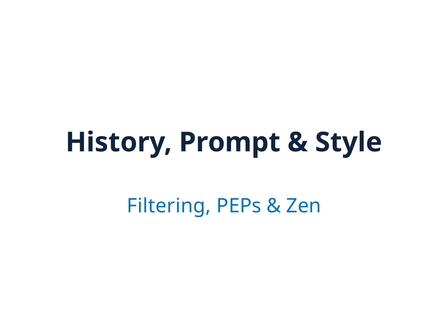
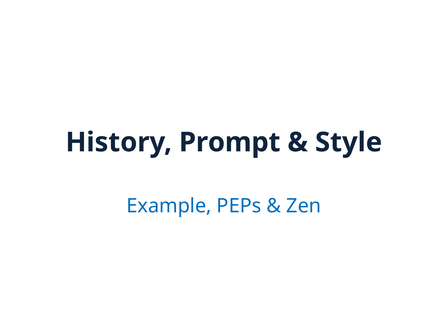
Filtering: Filtering -> Example (169, 206)
